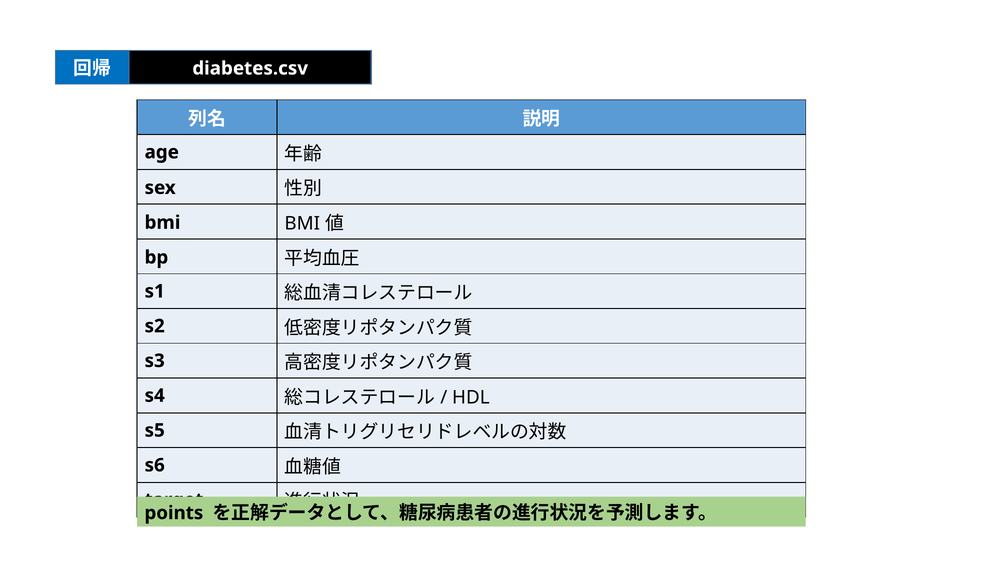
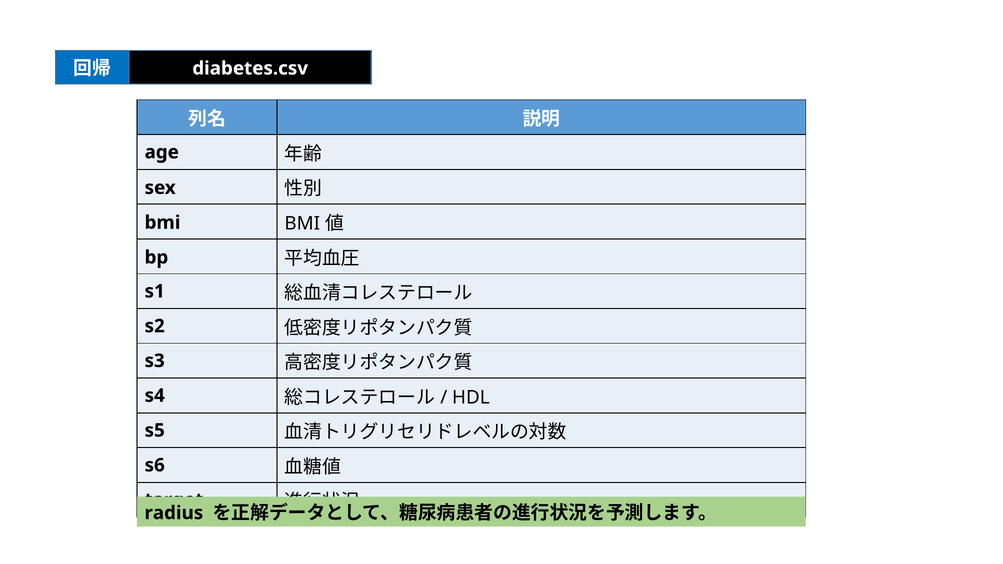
points: points -> radius (174, 513)
